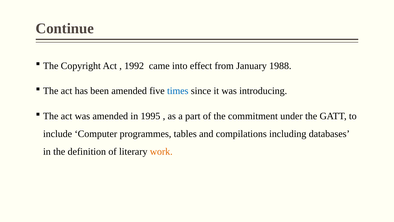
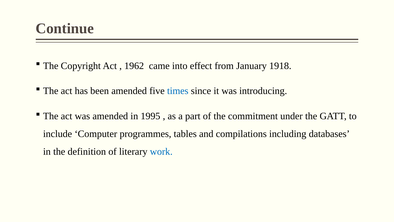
1992: 1992 -> 1962 (134, 66)
1988: 1988 -> 1918 (280, 66)
work colour: orange -> blue (161, 151)
